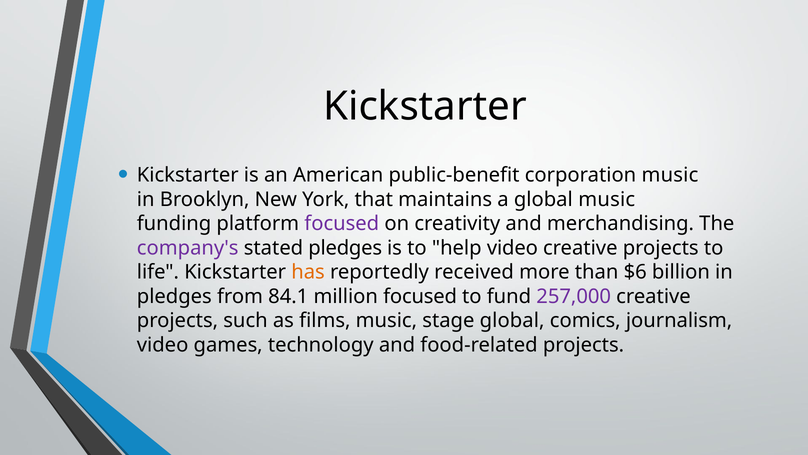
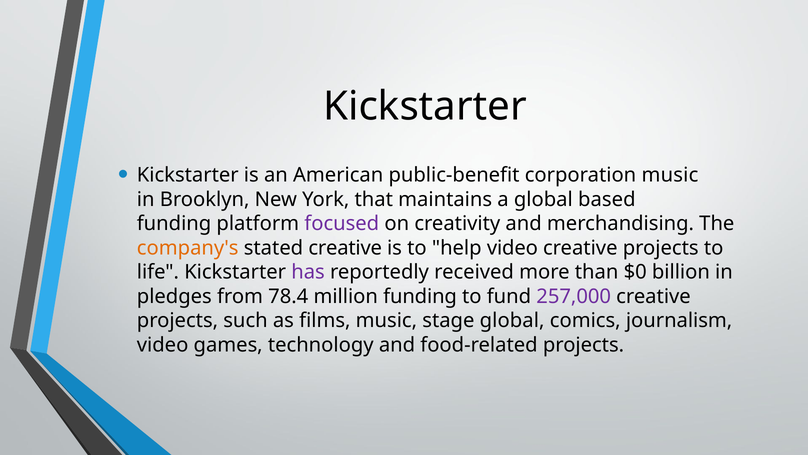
global music: music -> based (607, 199)
company's colour: purple -> orange (188, 248)
stated pledges: pledges -> creative (345, 248)
has colour: orange -> purple (308, 272)
$6: $6 -> $0 (635, 272)
84.1: 84.1 -> 78.4 (288, 296)
million focused: focused -> funding (420, 296)
